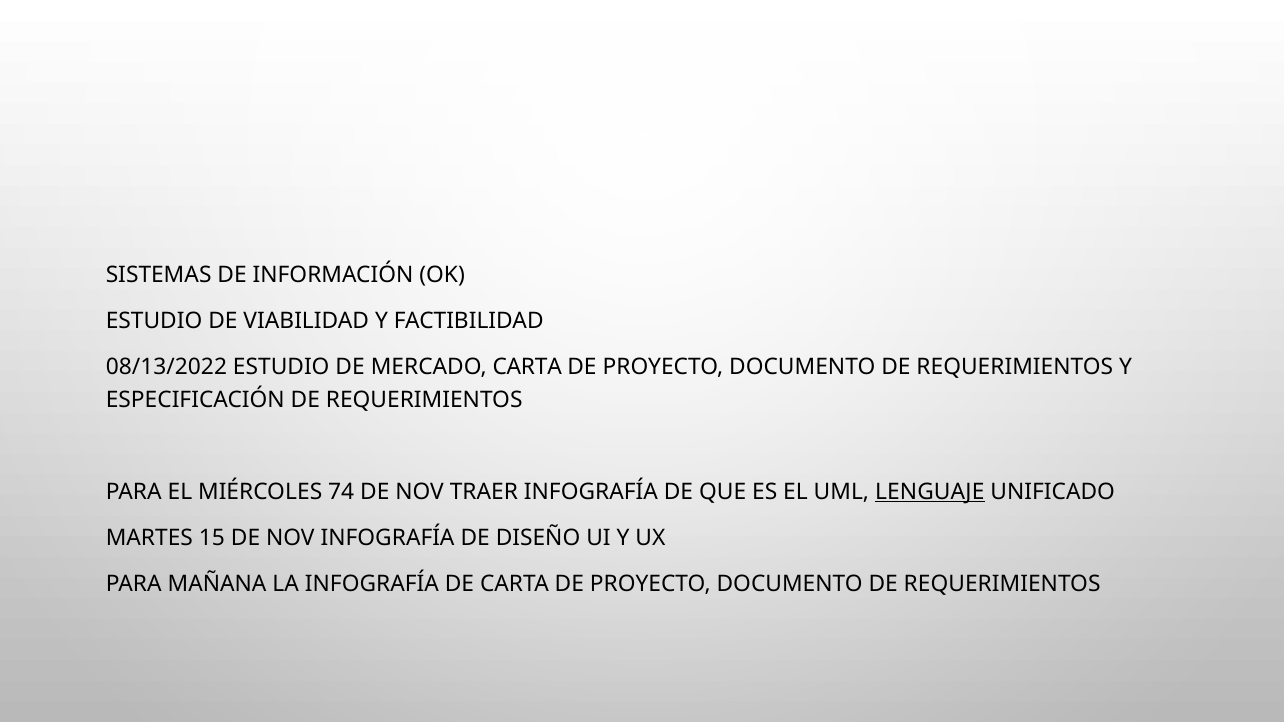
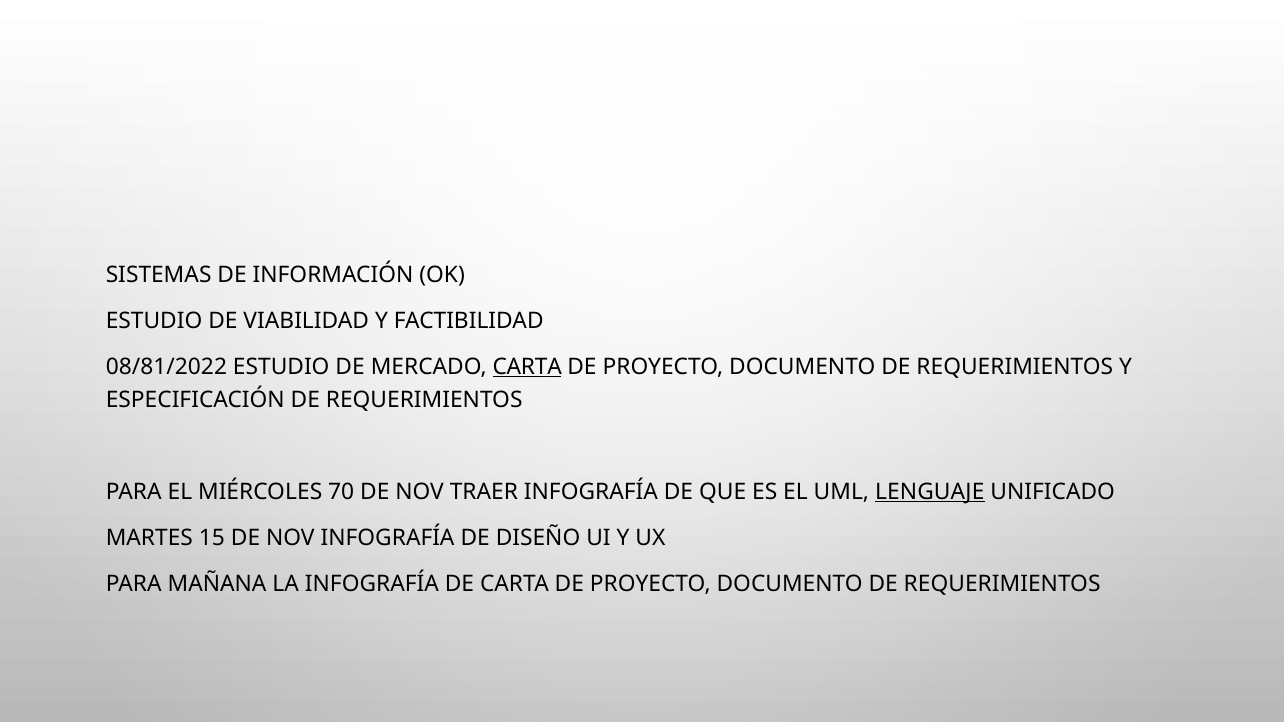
08/13/2022: 08/13/2022 -> 08/81/2022 (166, 367)
CARTA underline: none -> present (527, 367)
74: 74 -> 70 (341, 492)
